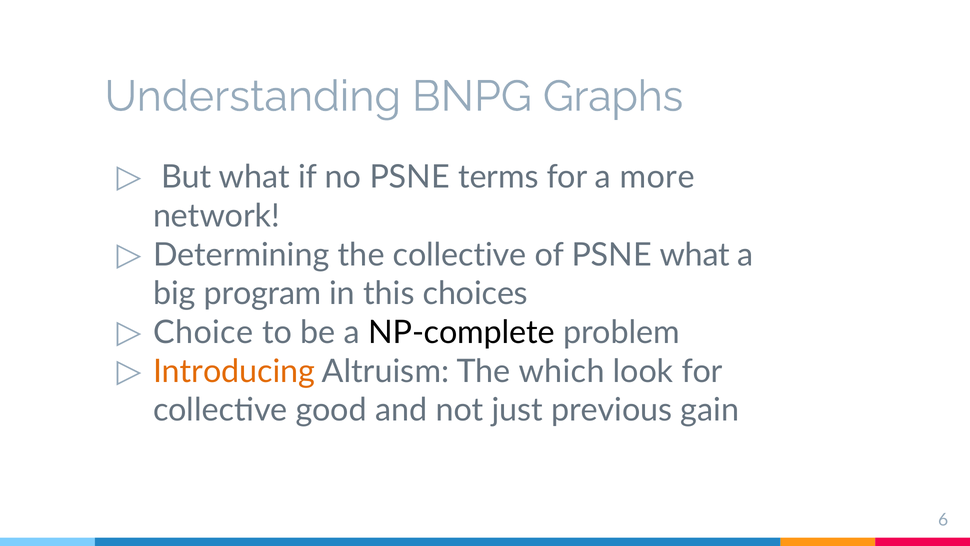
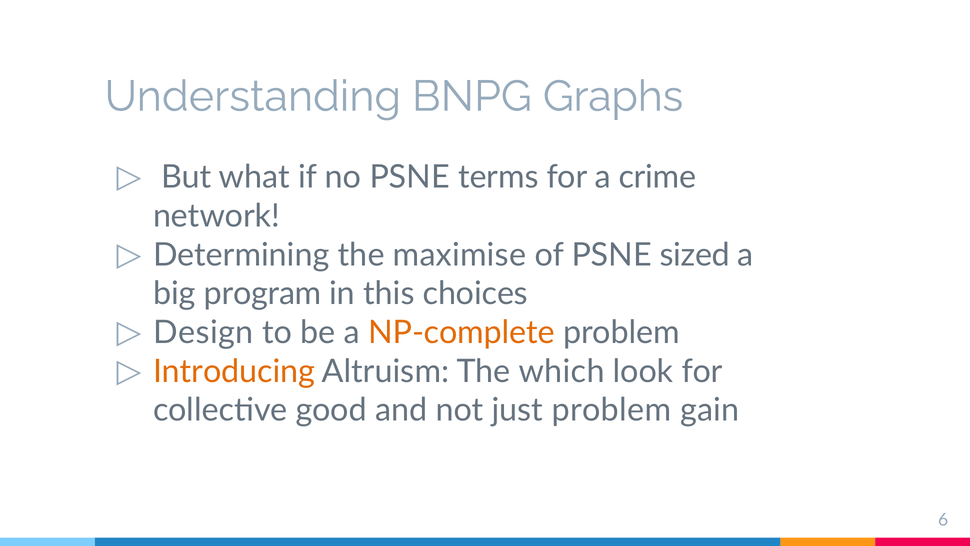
more: more -> crime (658, 177)
the collective: collective -> maximise (459, 255)
PSNE what: what -> sized (695, 255)
Choice: Choice -> Design (203, 332)
NP-complete colour: black -> orange (462, 332)
just previous: previous -> problem (612, 410)
